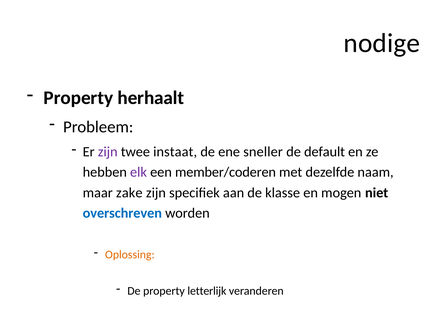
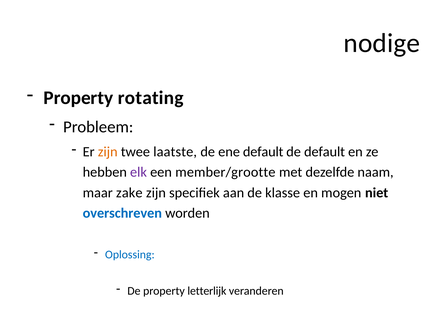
herhaalt: herhaalt -> rotating (151, 98)
zijn colour: purple -> orange (108, 152)
instaat: instaat -> laatste (175, 152)
ene sneller: sneller -> default (263, 152)
member/coderen: member/coderen -> member/grootte (225, 172)
Oplossing colour: orange -> blue (130, 255)
